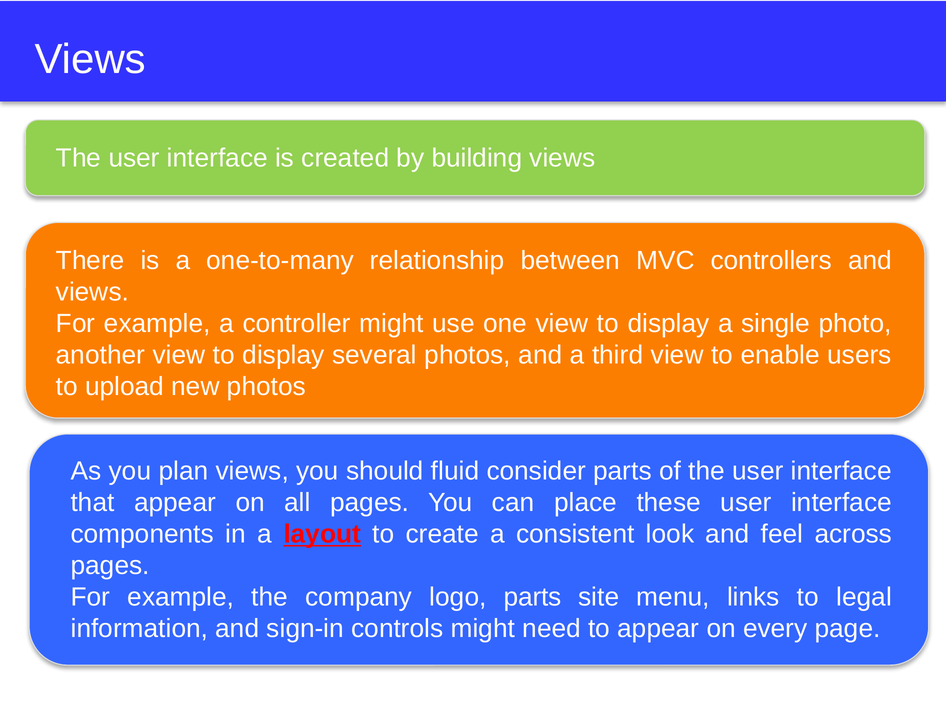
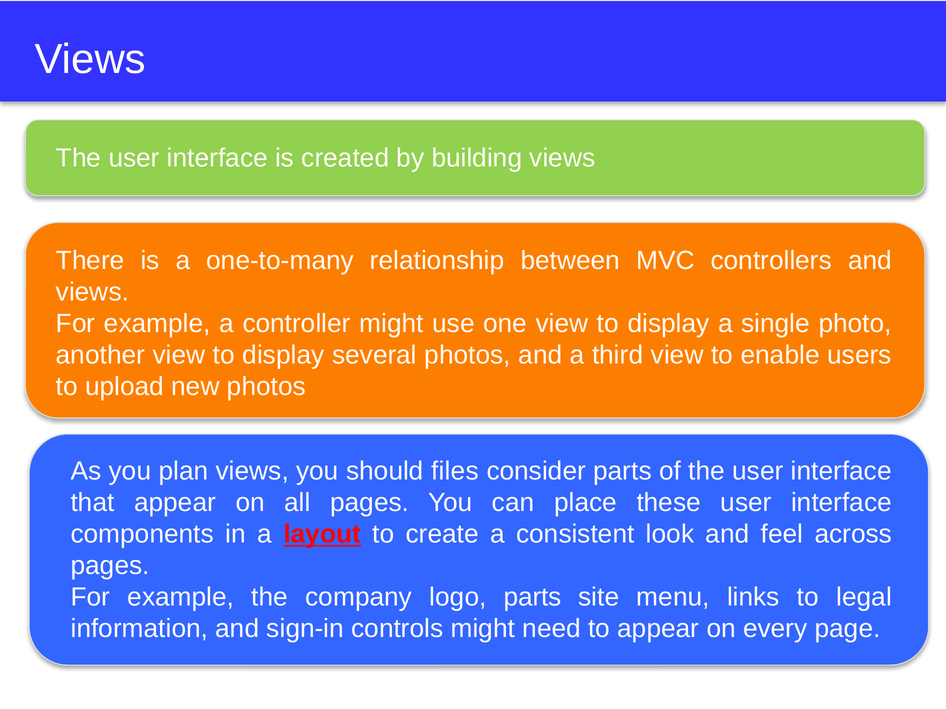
fluid: fluid -> files (455, 471)
